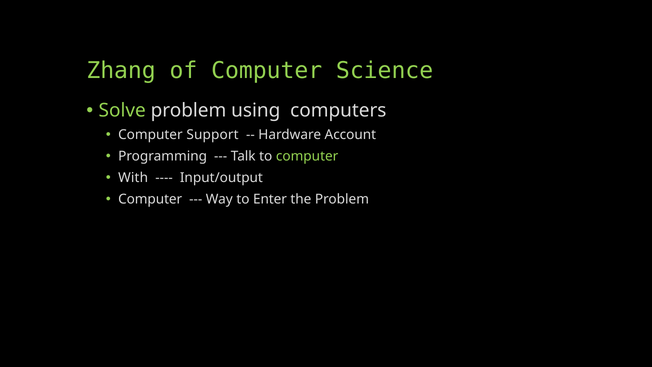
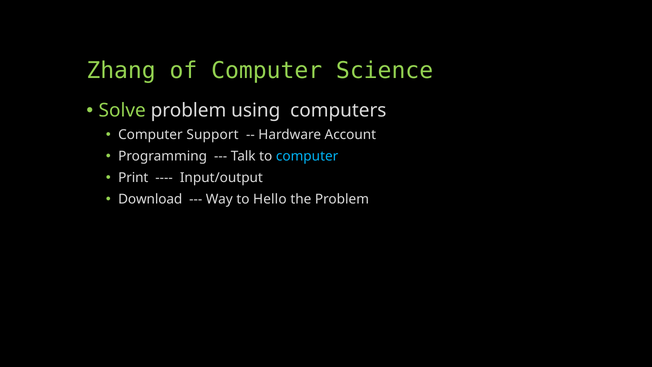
computer colour: light green -> light blue (307, 156)
With: With -> Print (133, 178)
Computer: Computer -> Download (150, 199)
Enter: Enter -> Hello (270, 199)
